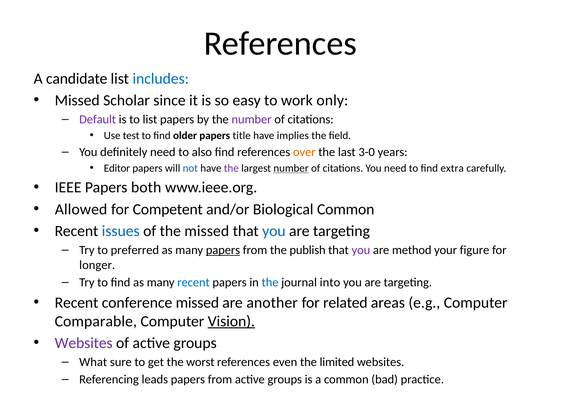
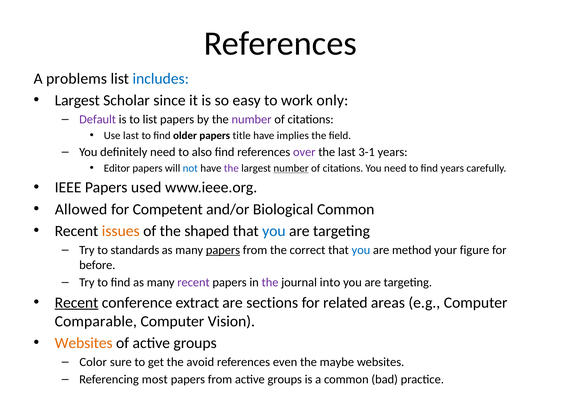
candidate: candidate -> problems (77, 79)
Missed: Missed -> Largest (77, 101)
Use test: test -> last (131, 136)
over colour: orange -> purple (304, 152)
3-0: 3-0 -> 3-1 (367, 152)
find extra: extra -> years (452, 168)
both: both -> used (146, 188)
issues colour: blue -> orange (121, 231)
the missed: missed -> shaped (207, 231)
preferred: preferred -> standards (135, 251)
publish: publish -> correct (308, 251)
you colour: purple -> blue (361, 251)
longer: longer -> before (97, 266)
recent colour: blue -> purple (193, 283)
the colour: blue -> purple (270, 283)
Recent underline: none -> present (77, 303)
conference missed: missed -> extract (197, 303)
another: another -> sections (272, 303)
Vision underline: present -> none (231, 322)
Websites colour: purple -> orange (84, 344)
What: What -> Color (93, 363)
worst: worst -> avoid (200, 363)
limited: limited -> maybe (337, 363)
leads: leads -> most (155, 380)
